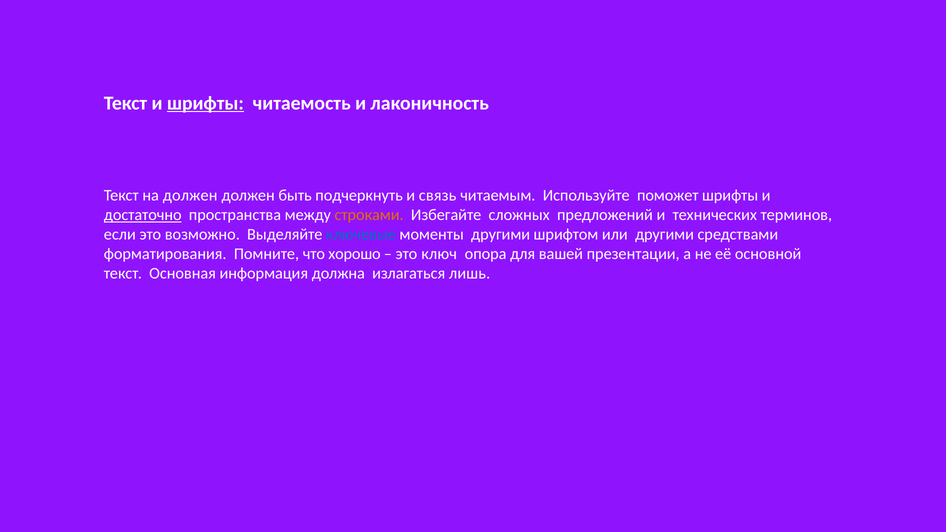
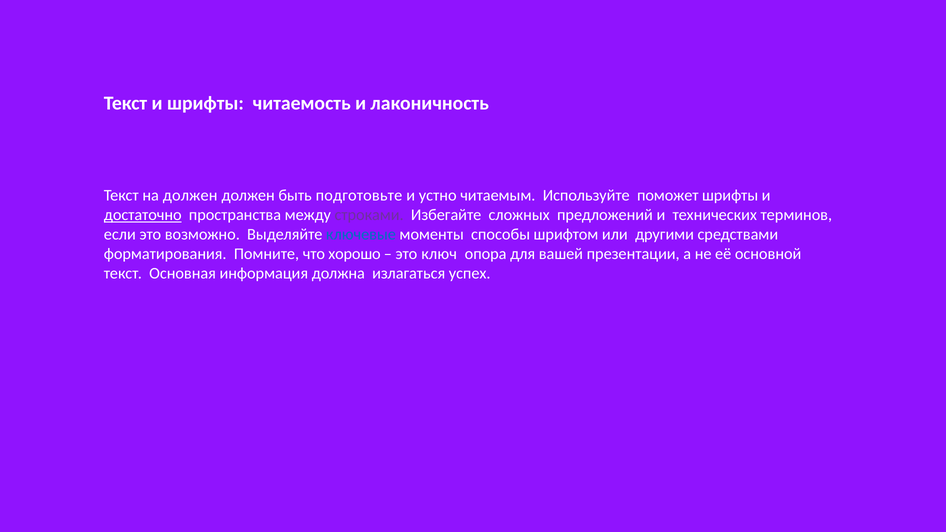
шрифты underline: present -> none (205, 103)
подчеркнуть: подчеркнуть -> подготовьте (359, 195)
связь: связь -> устно (438, 195)
строками colour: orange -> purple (369, 215)
моменты другими: другими -> способы (501, 234)
лишь: лишь -> успех (470, 273)
